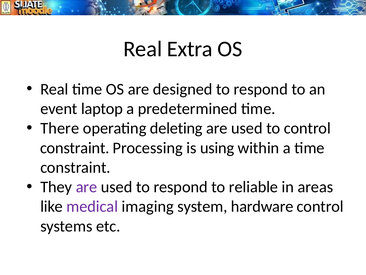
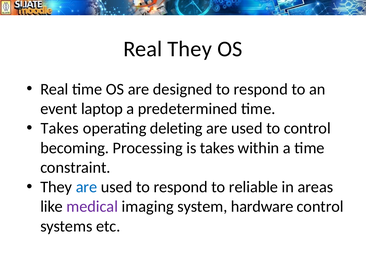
Real Extra: Extra -> They (190, 49)
There: There -> Takes (60, 128)
constraint: constraint -> becoming (75, 148)
is using: using -> takes (217, 148)
are colour: purple -> blue (86, 187)
